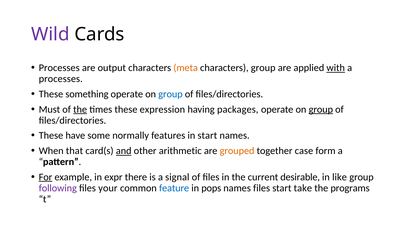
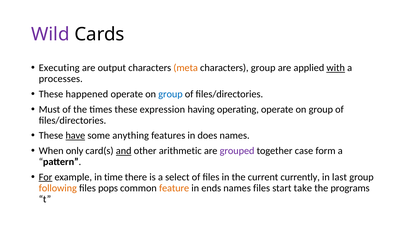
Processes: Processes -> Executing (59, 68)
something: something -> happened (87, 94)
the underline: present -> none (80, 110)
packages: packages -> operating (238, 110)
group underline: present -> none (321, 110)
have underline: none -> present (75, 136)
normally: normally -> anything (131, 136)
in start: start -> does (207, 136)
that: that -> only (75, 151)
grouped colour: orange -> purple (237, 151)
expr: expr -> time (113, 177)
signal: signal -> select (177, 177)
desirable: desirable -> currently (300, 177)
like: like -> last (340, 177)
following colour: purple -> orange (58, 188)
your: your -> pops (108, 188)
feature colour: blue -> orange (174, 188)
pops: pops -> ends (211, 188)
